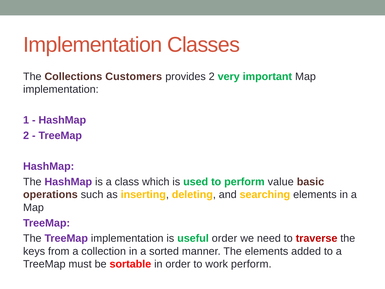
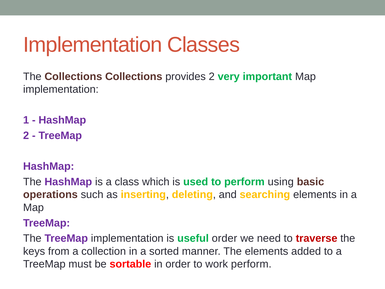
Collections Customers: Customers -> Collections (134, 76)
value: value -> using (281, 182)
